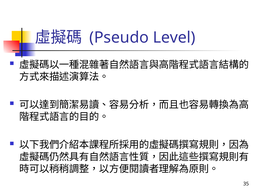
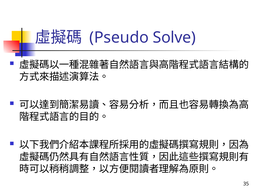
Level: Level -> Solve (174, 37)
